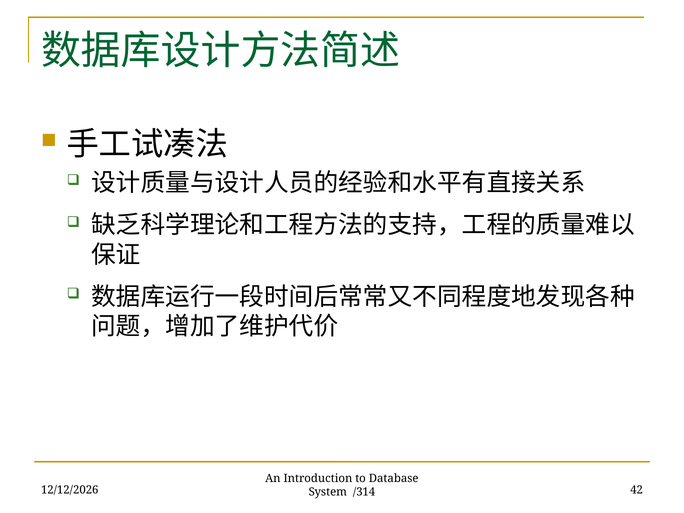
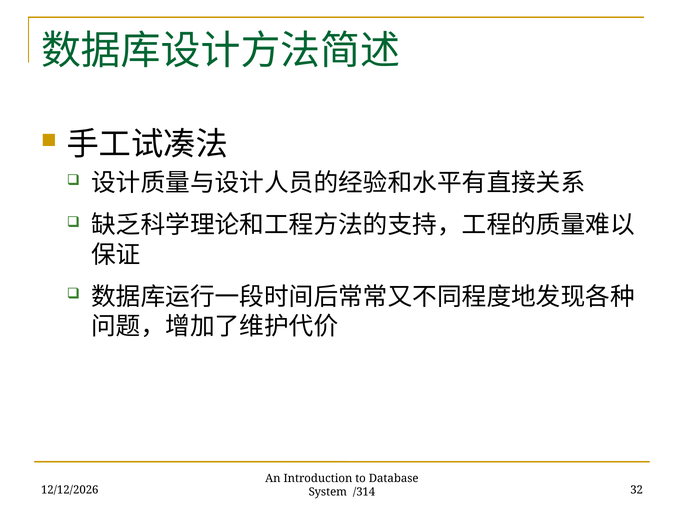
42: 42 -> 32 (637, 490)
